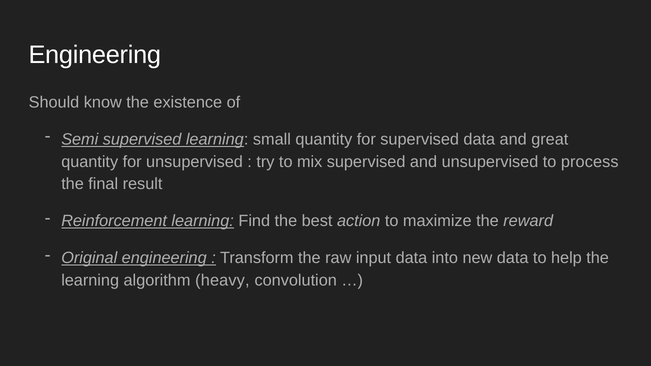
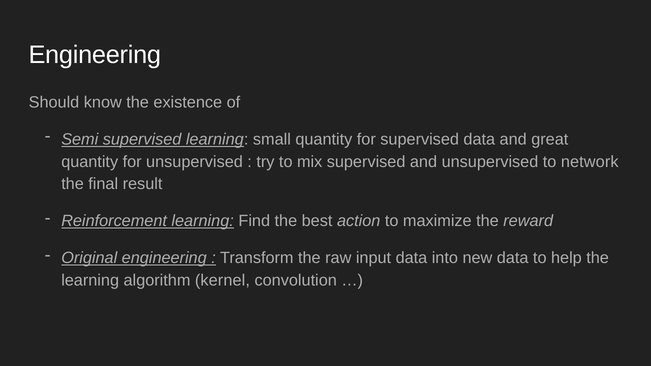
process: process -> network (590, 162)
heavy: heavy -> kernel (222, 280)
